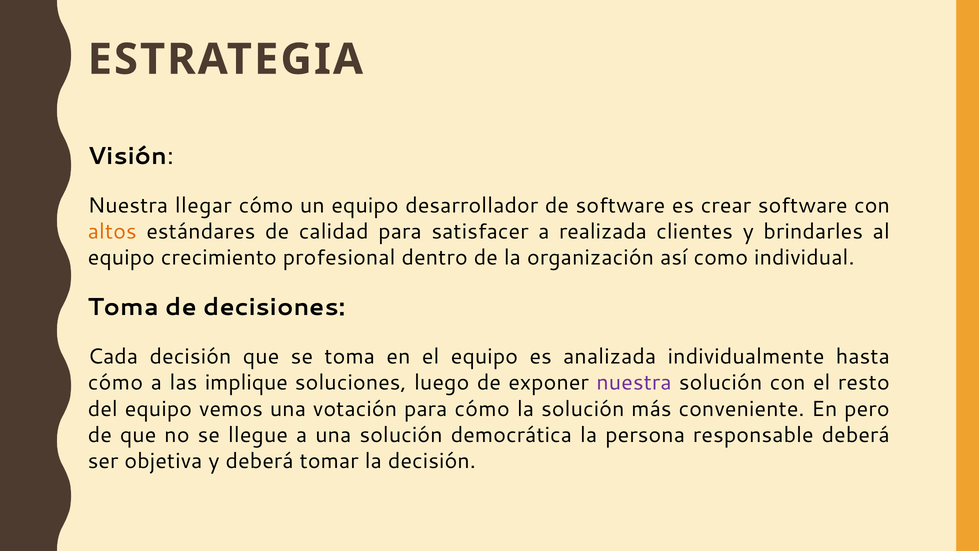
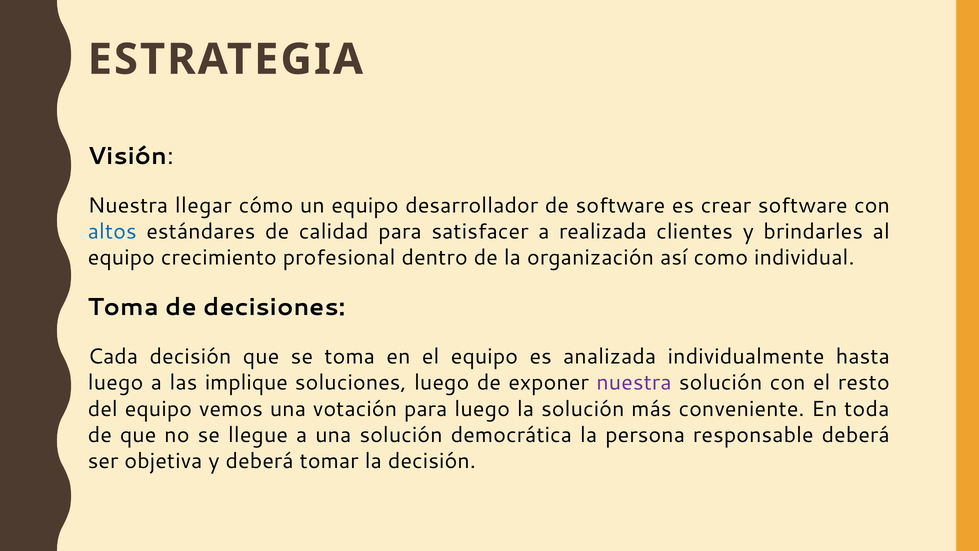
altos colour: orange -> blue (112, 231)
cómo: cómo -> luego (116, 383)
para cómo: cómo -> luego (482, 409)
pero: pero -> toda (867, 409)
